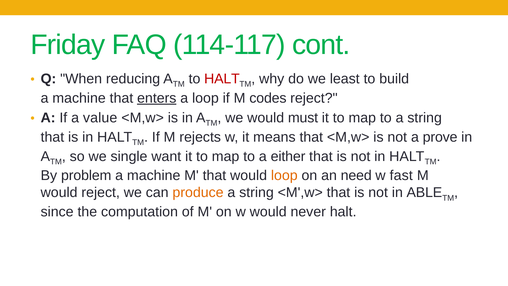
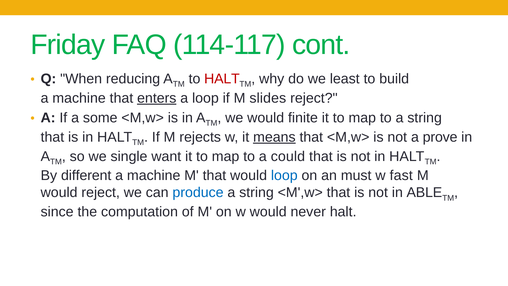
codes: codes -> slides (268, 98)
value: value -> some (100, 118)
must: must -> finite (303, 118)
means underline: none -> present (274, 137)
either: either -> could (288, 156)
problem: problem -> different (86, 175)
loop colour: orange -> blue (284, 175)
need: need -> must (356, 175)
produce colour: orange -> blue (198, 192)
